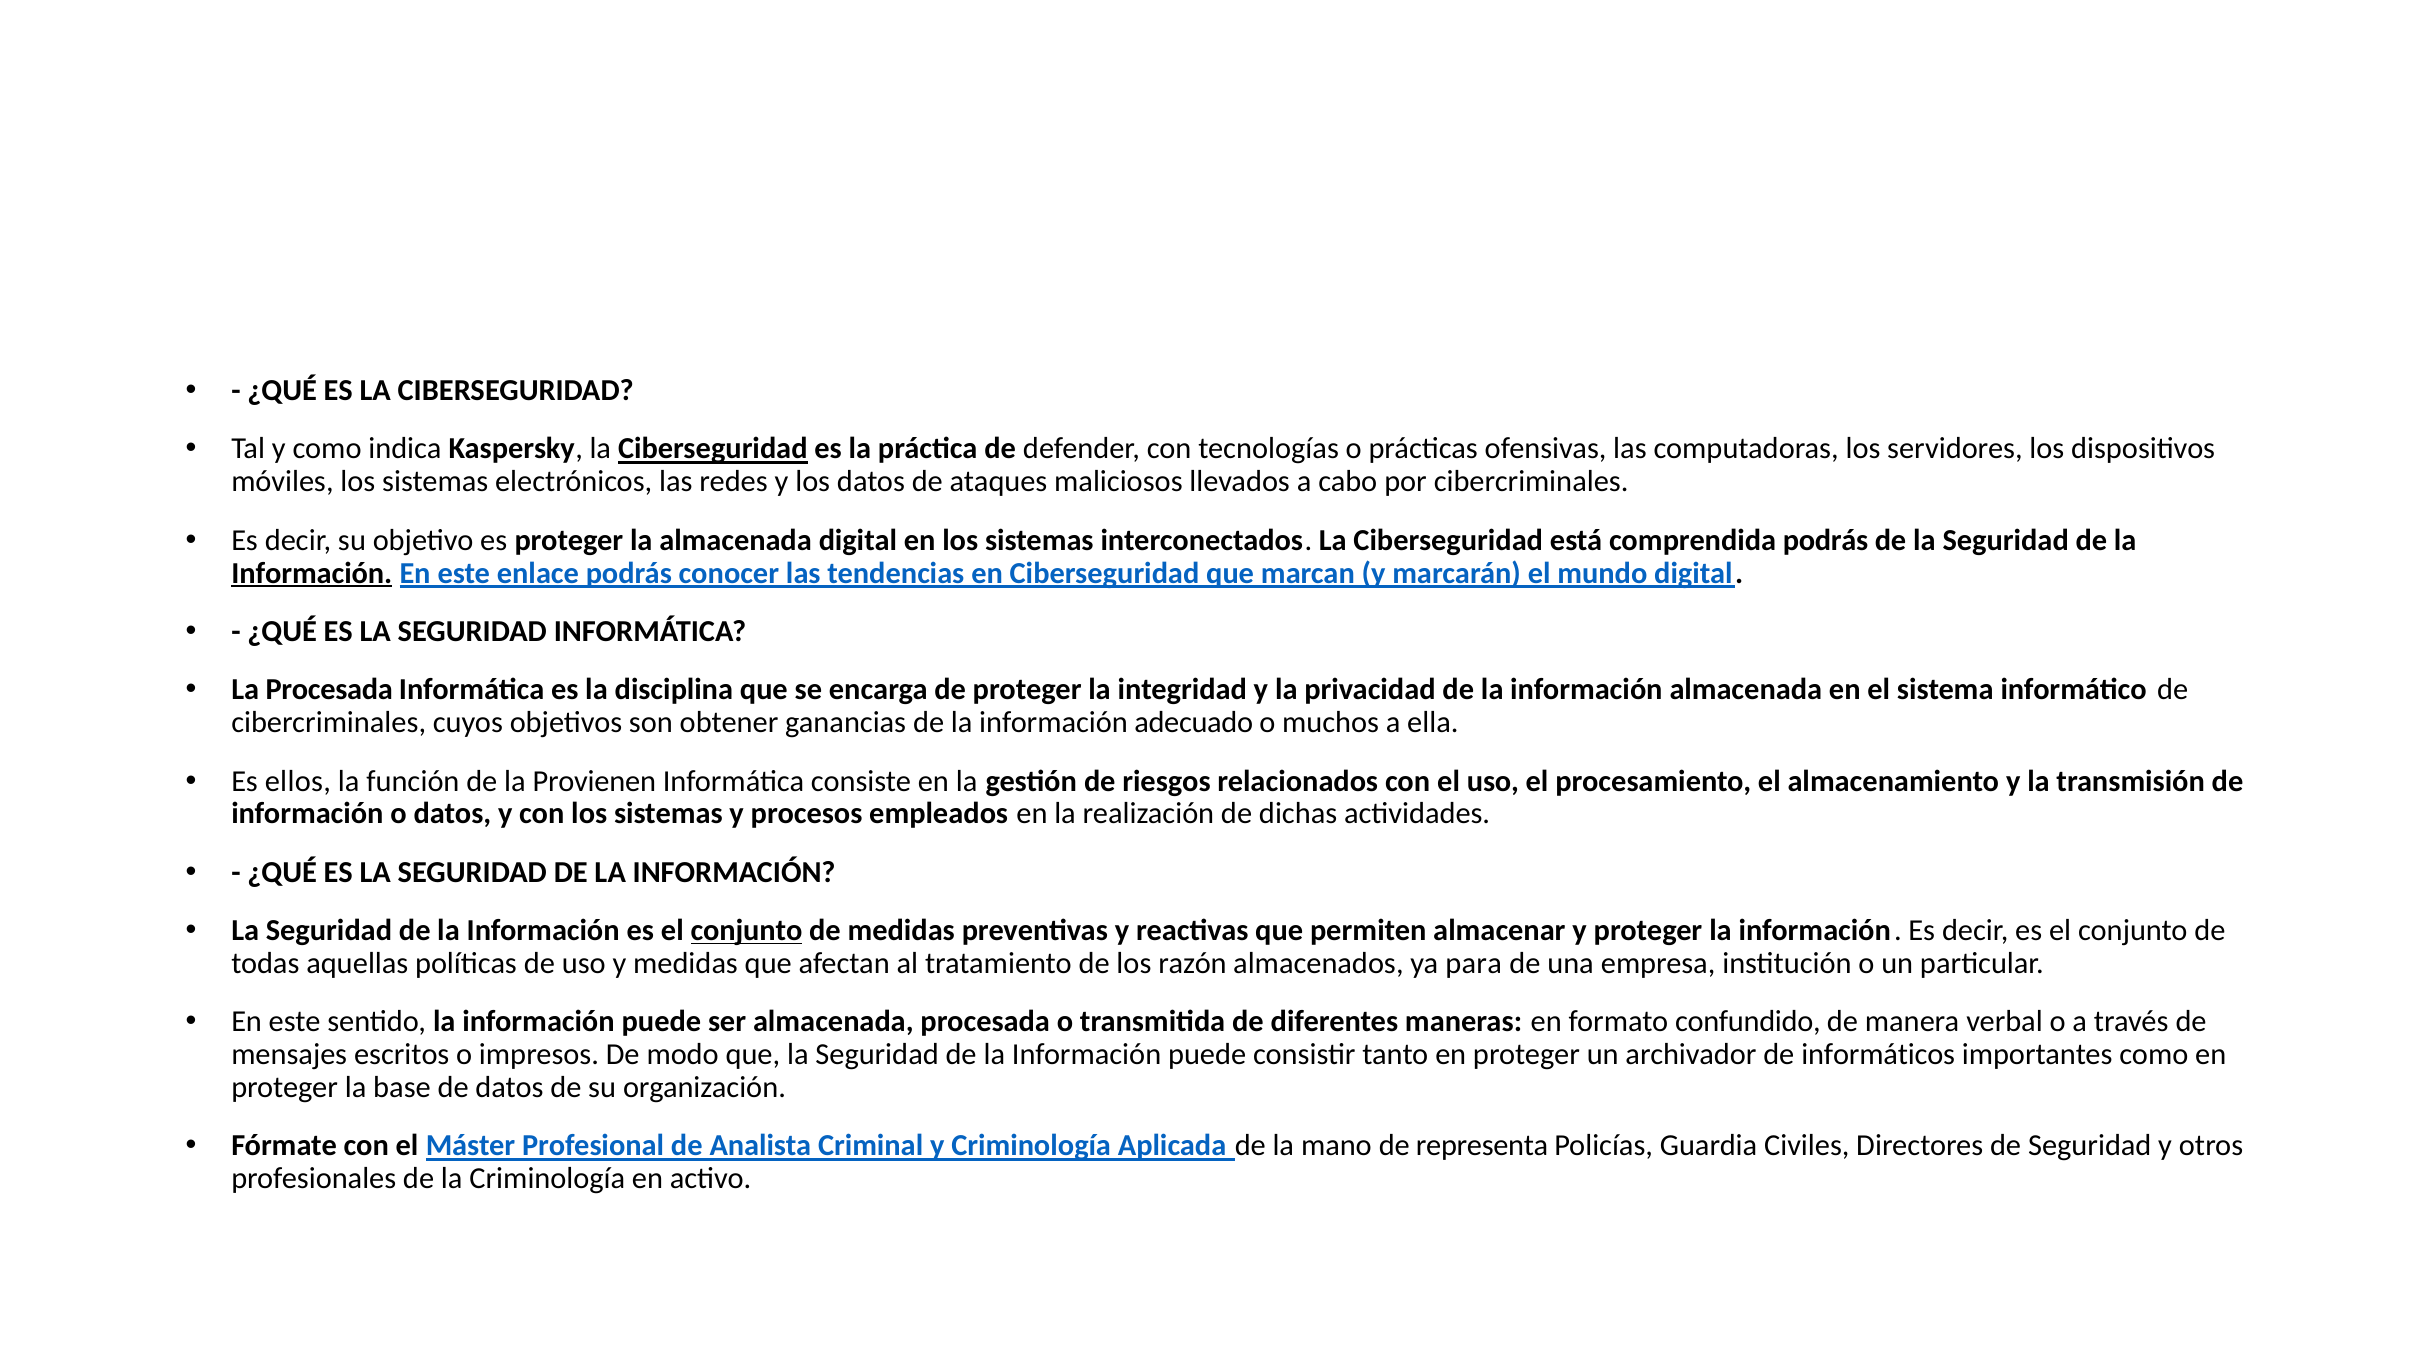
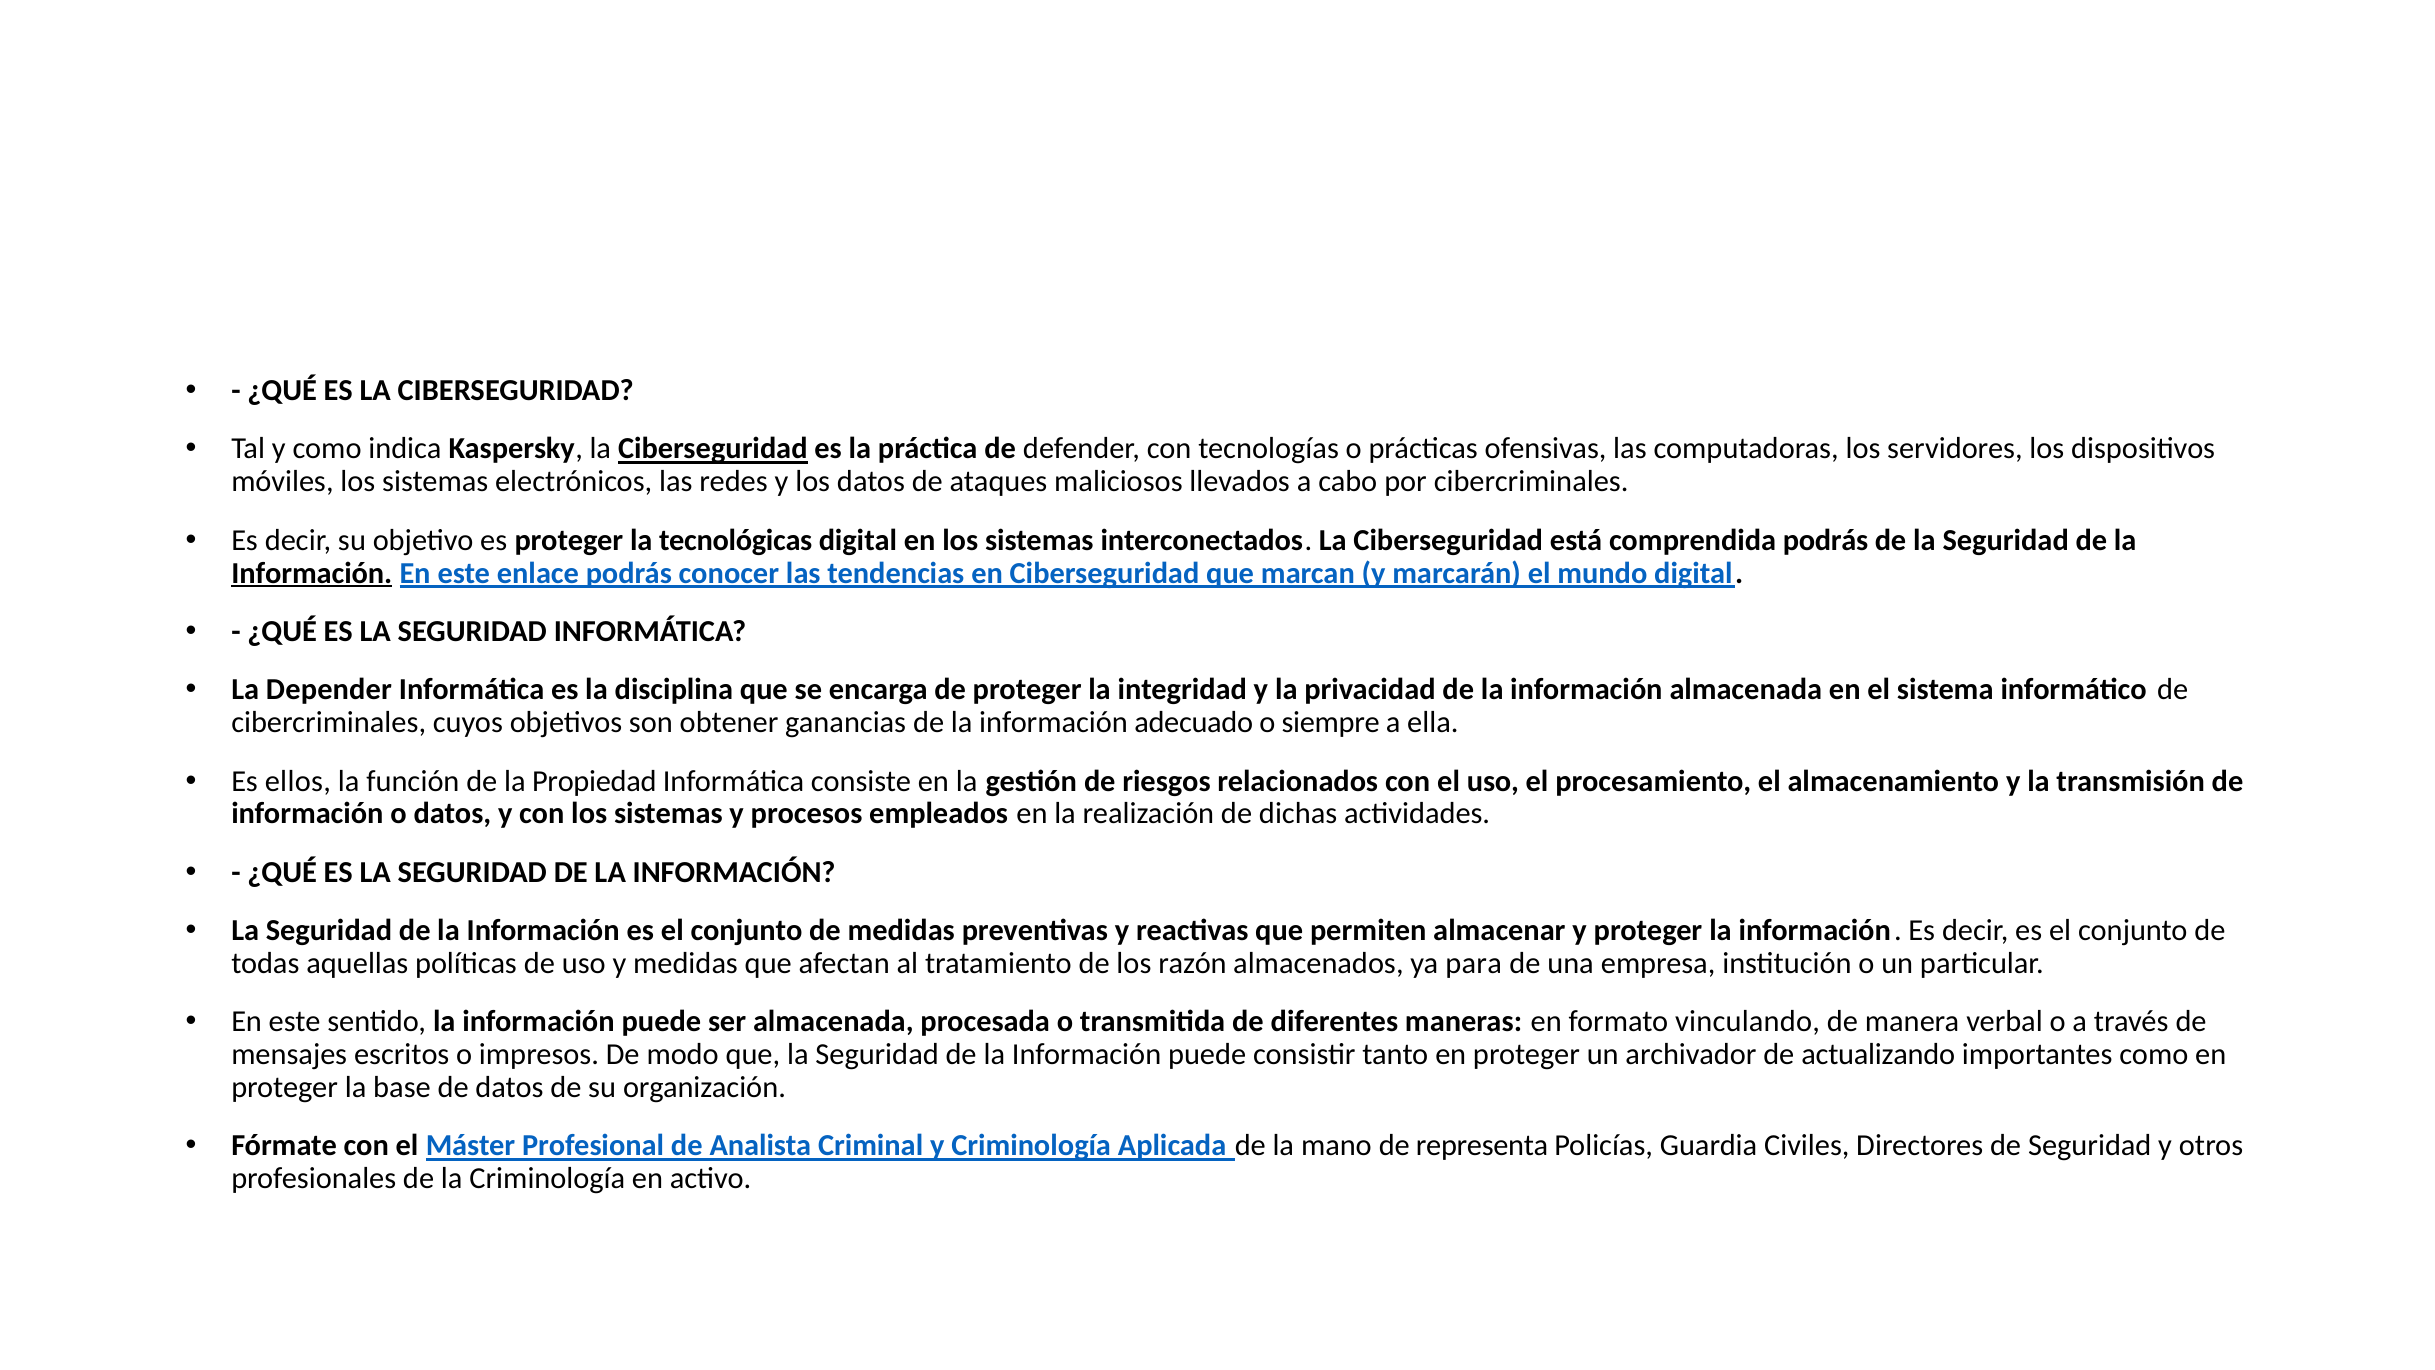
la almacenada: almacenada -> tecnológicas (736, 540)
La Procesada: Procesada -> Depender (329, 690)
muchos: muchos -> siempre (1331, 723)
Provienen: Provienen -> Propiedad (594, 781)
conjunto underline: present -> none (746, 930)
confundido: confundido -> vinculando (1748, 1021)
informáticos: informáticos -> actualizando (1878, 1054)
